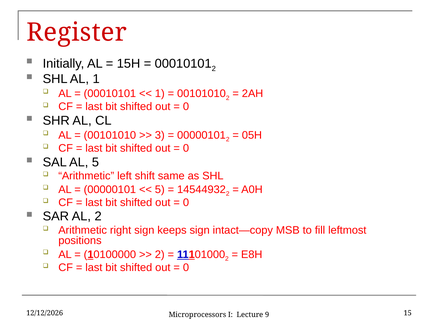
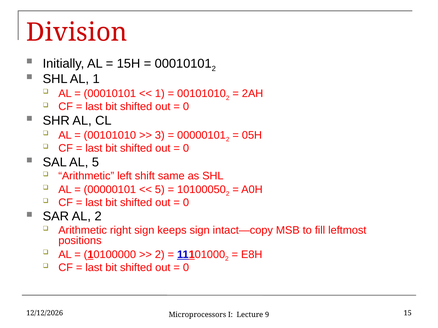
Register: Register -> Division (77, 33)
14544932: 14544932 -> 10100050 (201, 190)
